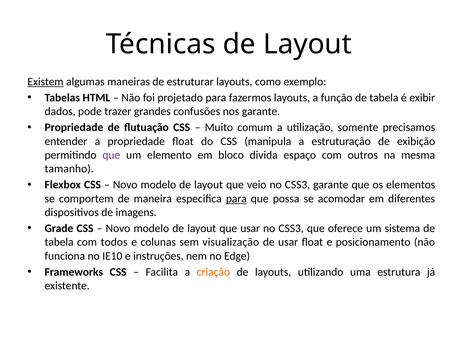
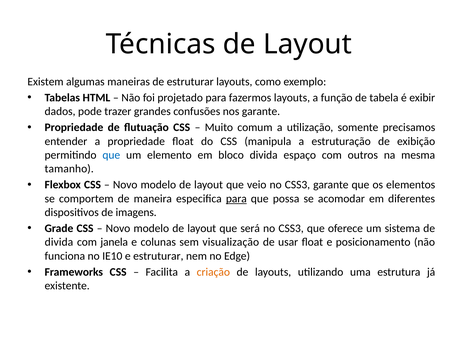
Existem underline: present -> none (46, 82)
que colour: purple -> blue (111, 155)
que usar: usar -> será (250, 228)
tabela: tabela -> divida (59, 242)
todos: todos -> janela (114, 242)
e instruções: instruções -> estruturar (158, 256)
